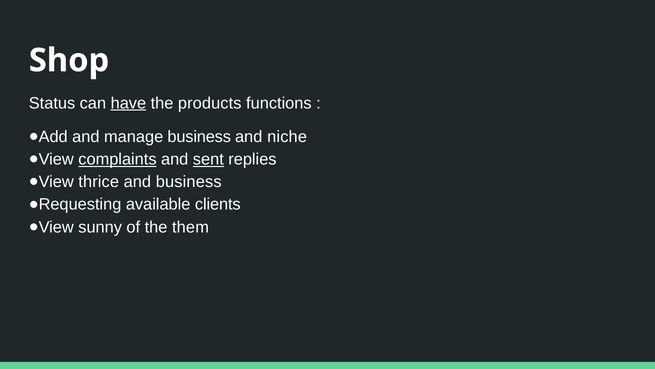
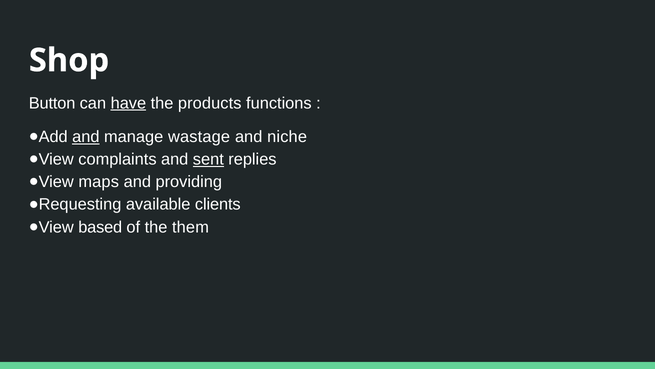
Status: Status -> Button (52, 103)
and underline: none -> present (86, 137)
manage business: business -> wastage (199, 137)
complaints underline: present -> none (117, 159)
thrice: thrice -> maps (99, 182)
and business: business -> providing (189, 182)
sunny: sunny -> based (100, 227)
